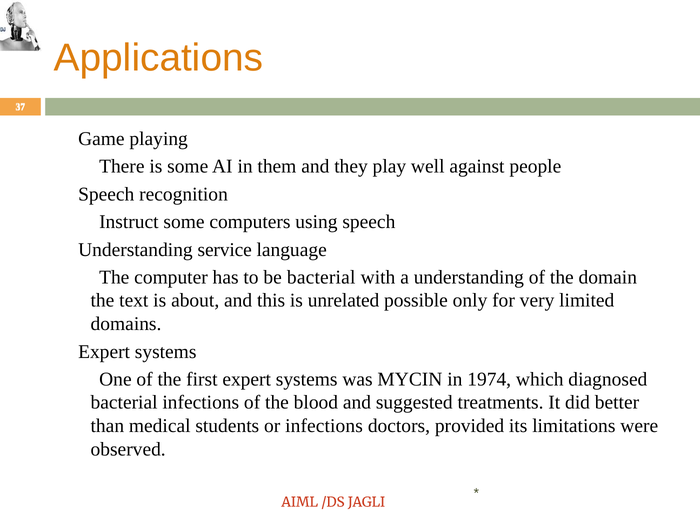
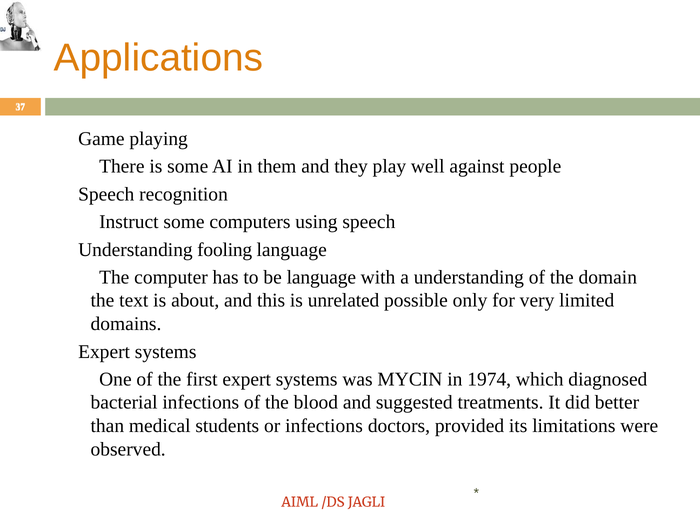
service: service -> fooling (225, 250)
be bacterial: bacterial -> language (321, 277)
